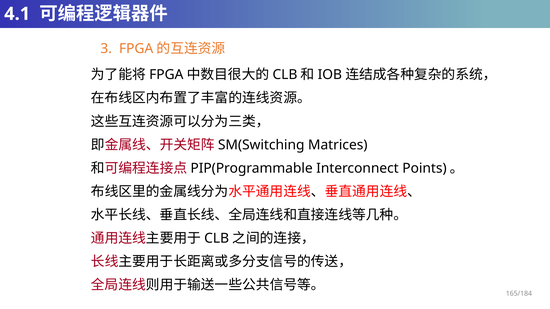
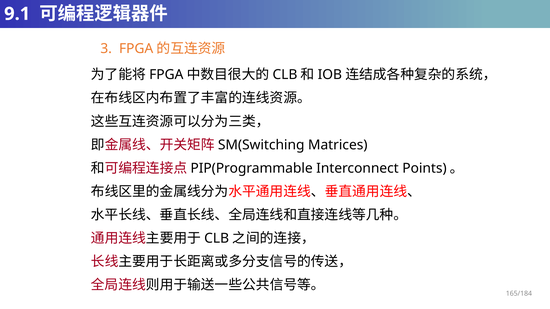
4.1: 4.1 -> 9.1 (17, 14)
